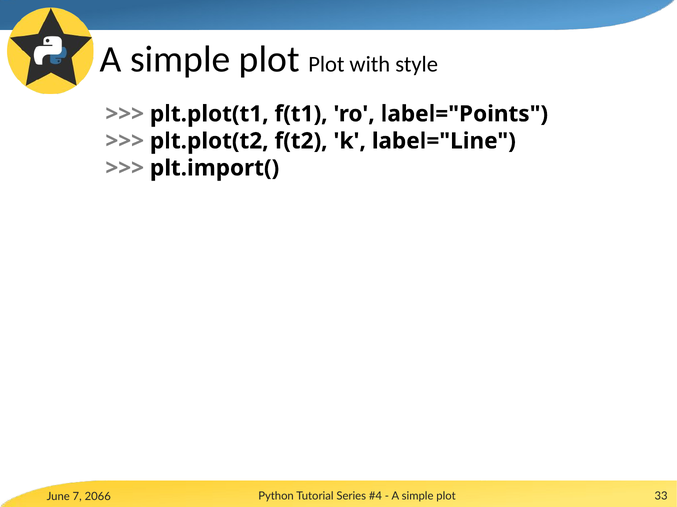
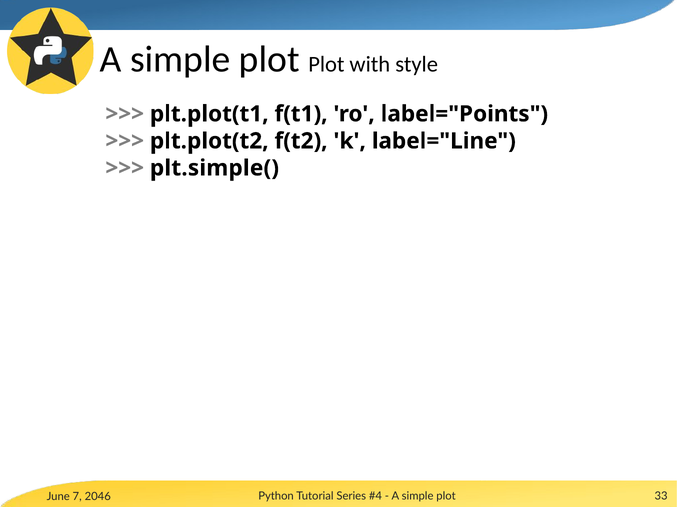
plt.import(: plt.import( -> plt.simple( (214, 168)
2066: 2066 -> 2046 (98, 497)
